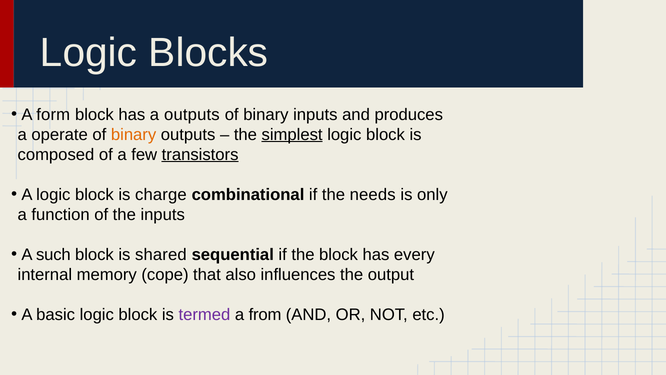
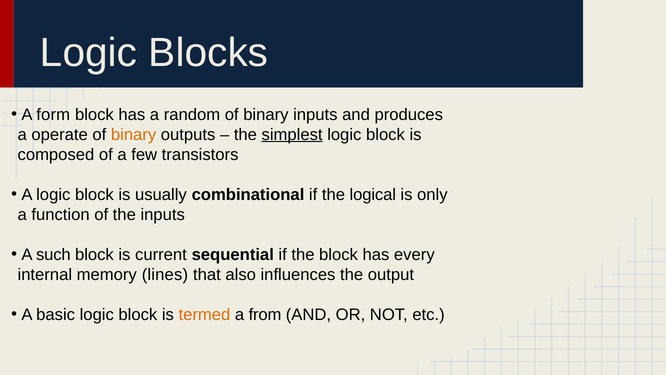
a outputs: outputs -> random (192, 114)
transistors underline: present -> none (200, 154)
charge: charge -> usually (161, 194)
needs: needs -> logical (373, 194)
shared: shared -> current (161, 254)
cope: cope -> lines (165, 274)
termed colour: purple -> orange (204, 314)
